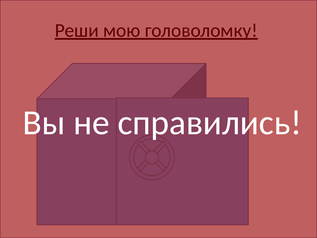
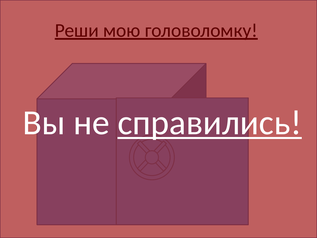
справились underline: none -> present (210, 123)
